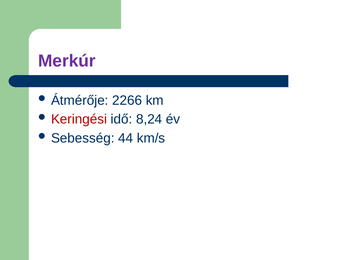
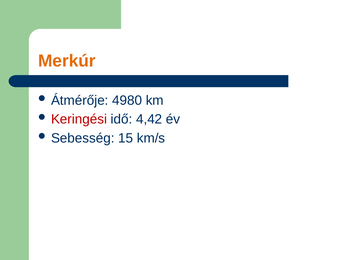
Merkúr colour: purple -> orange (67, 61)
2266: 2266 -> 4980 (127, 100)
8,24: 8,24 -> 4,42 (149, 119)
44: 44 -> 15 (126, 138)
